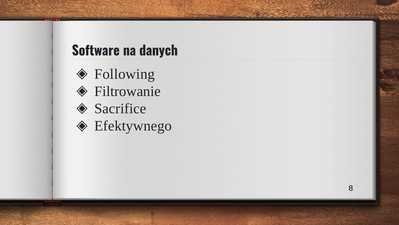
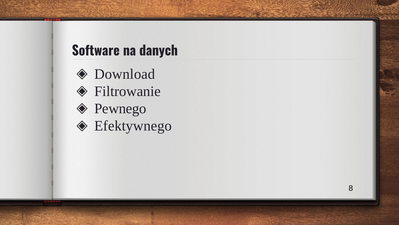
Following: Following -> Download (125, 74)
Sacrifice: Sacrifice -> Pewnego (120, 108)
